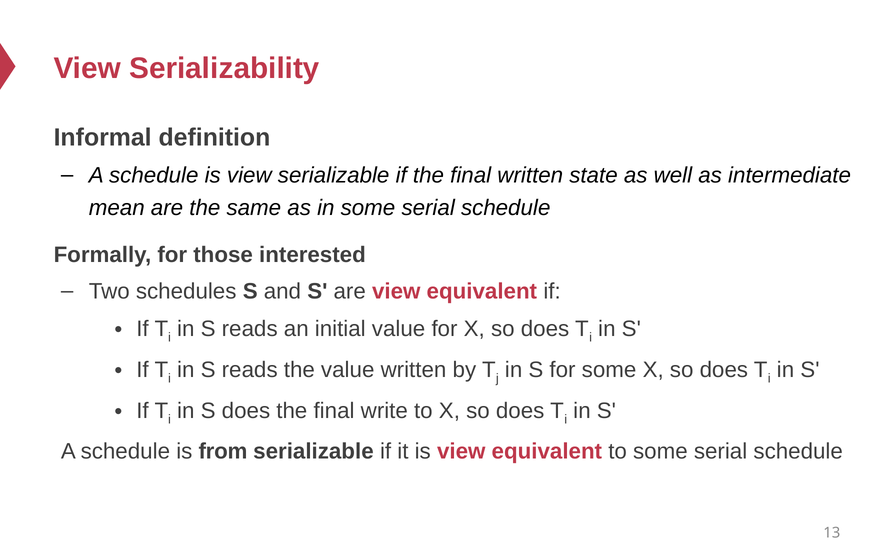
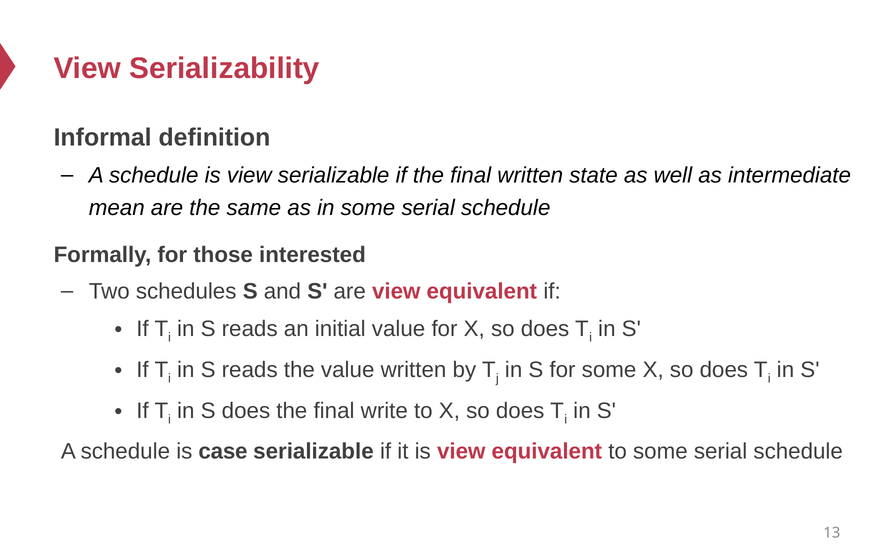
from: from -> case (223, 451)
